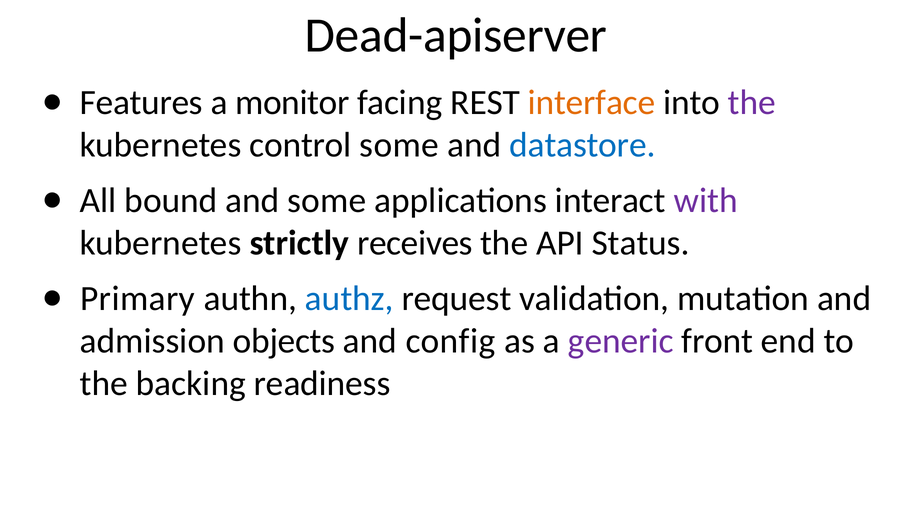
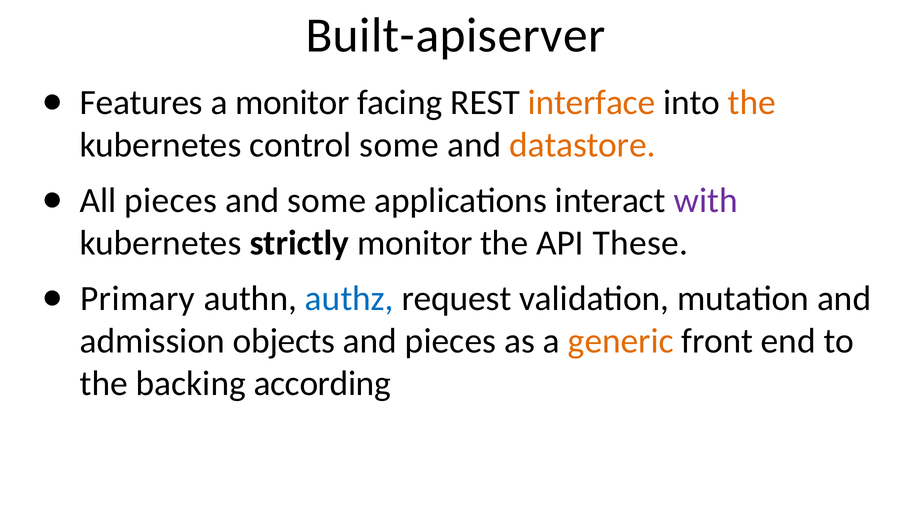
Dead-apiserver: Dead-apiserver -> Built-apiserver (456, 36)
the colour: purple -> orange (752, 103)
datastore colour: blue -> orange (582, 145)
All bound: bound -> pieces (171, 200)
strictly receives: receives -> monitor (415, 243)
Status: Status -> These (640, 243)
and config: config -> pieces (451, 341)
generic colour: purple -> orange (621, 341)
readiness: readiness -> according (322, 384)
